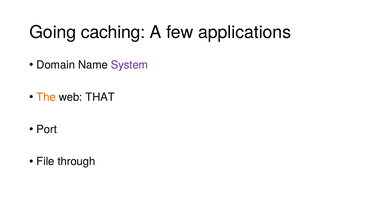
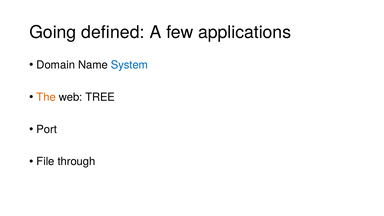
caching: caching -> defined (113, 32)
System colour: purple -> blue (129, 65)
THAT: THAT -> TREE (100, 97)
